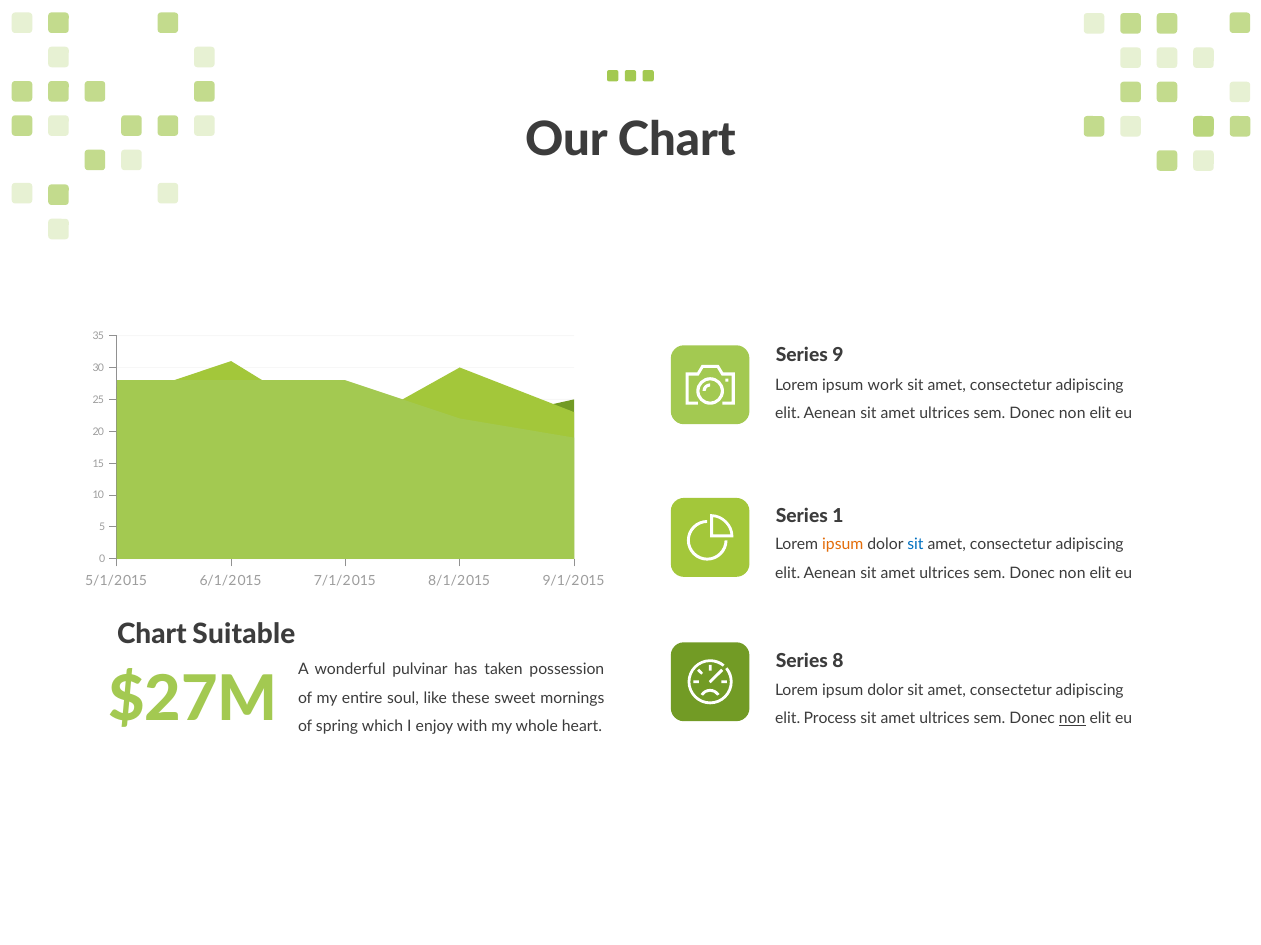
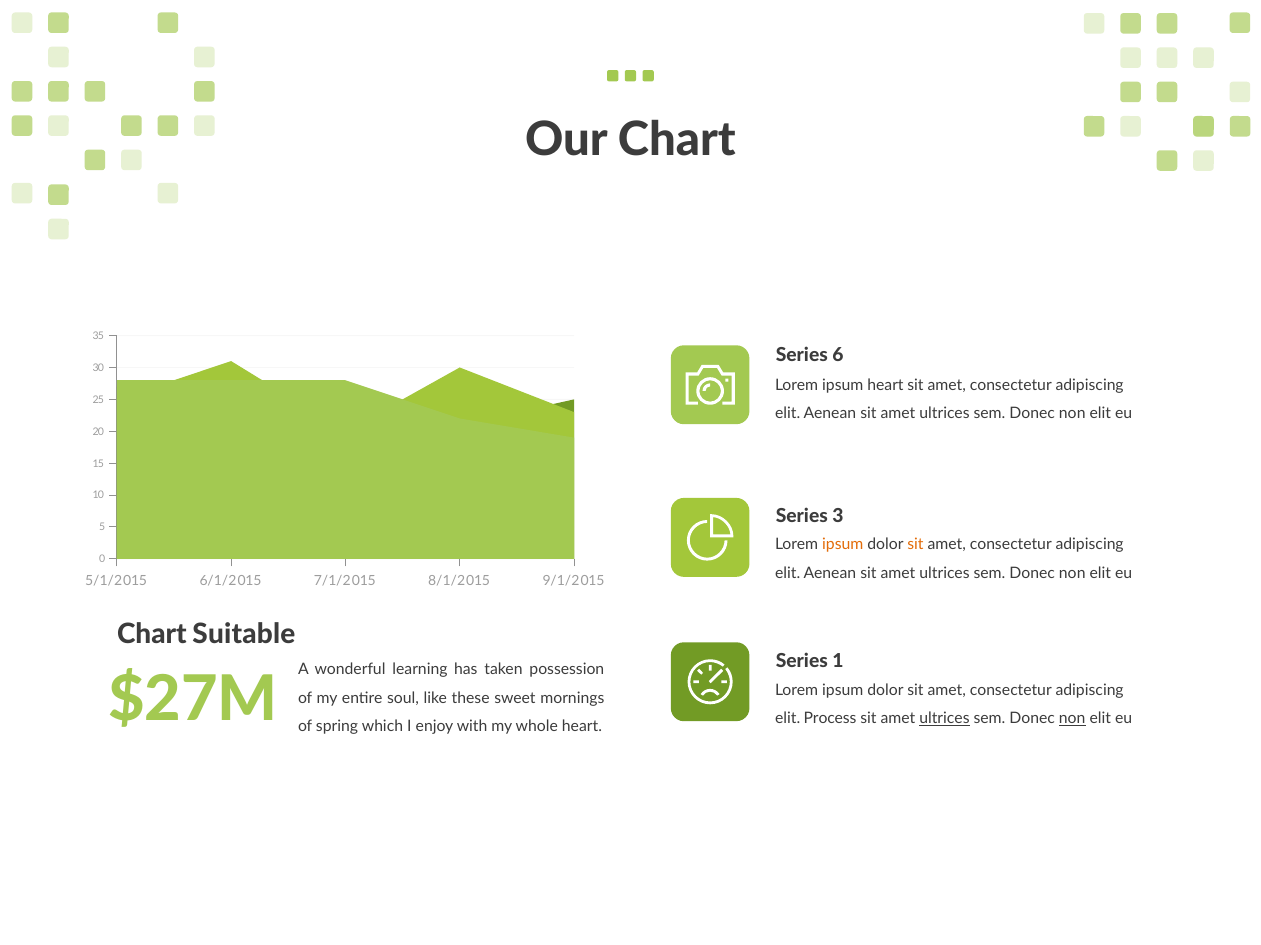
9: 9 -> 6 (838, 356)
ipsum work: work -> heart (885, 385)
1: 1 -> 3 (838, 516)
sit colour: blue -> orange (915, 545)
8: 8 -> 1 (838, 661)
pulvinar: pulvinar -> learning (420, 670)
ultrices underline: none -> present (944, 719)
